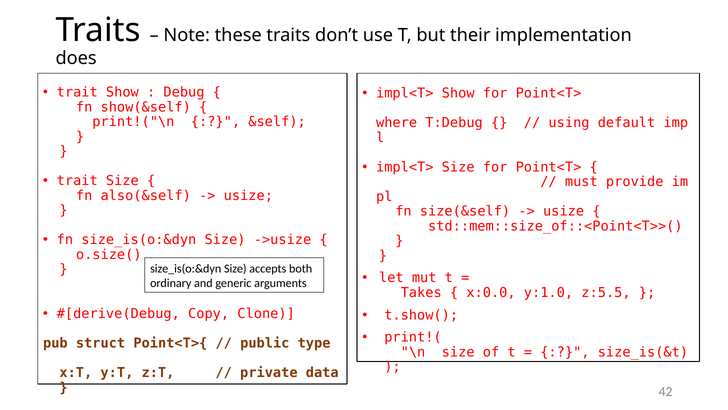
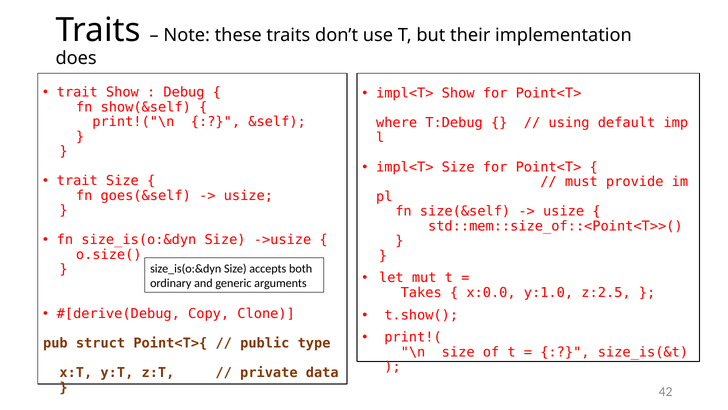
also(&self: also(&self -> goes(&self (146, 195)
z:5.5: z:5.5 -> z:2.5 (606, 292)
